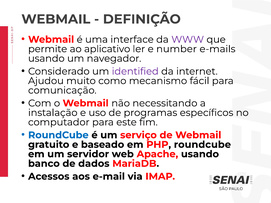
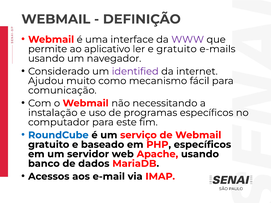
e number: number -> gratuito (177, 49)
PHP roundcube: roundcube -> específicos (202, 145)
